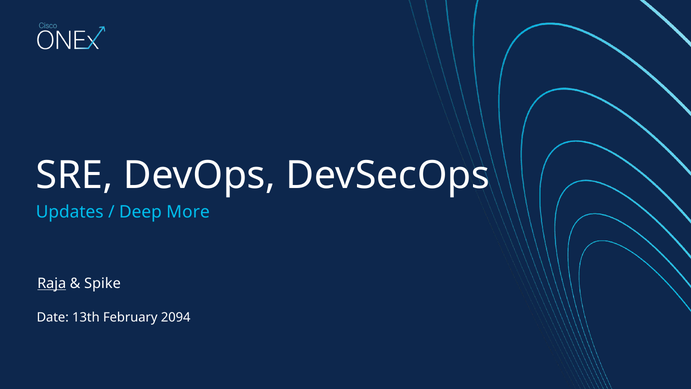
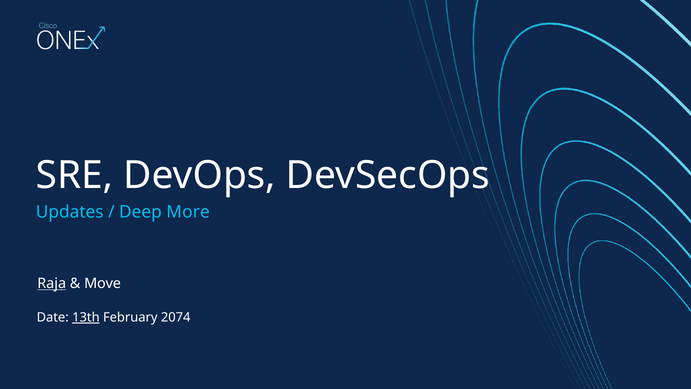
Spike: Spike -> Move (103, 283)
13th underline: none -> present (86, 317)
2094: 2094 -> 2074 (176, 317)
